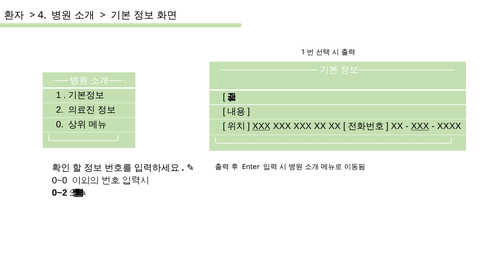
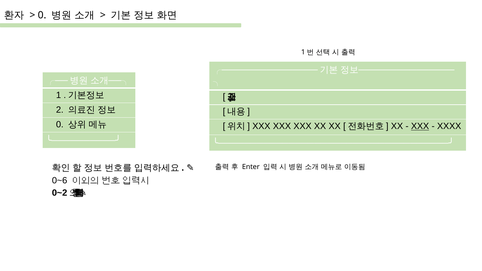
4: 4 -> 0 (42, 15)
XXX underline: present -> none (261, 126)
0~0: 0~0 -> 0~6 (60, 180)
